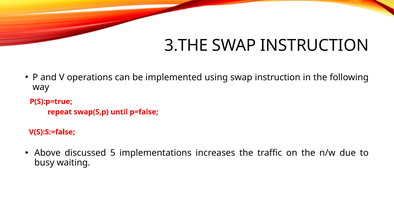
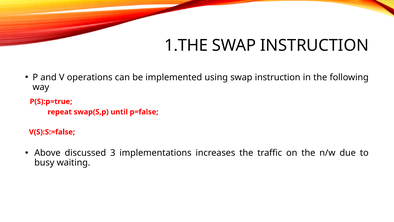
3.THE: 3.THE -> 1.THE (186, 45)
5: 5 -> 3 (113, 153)
